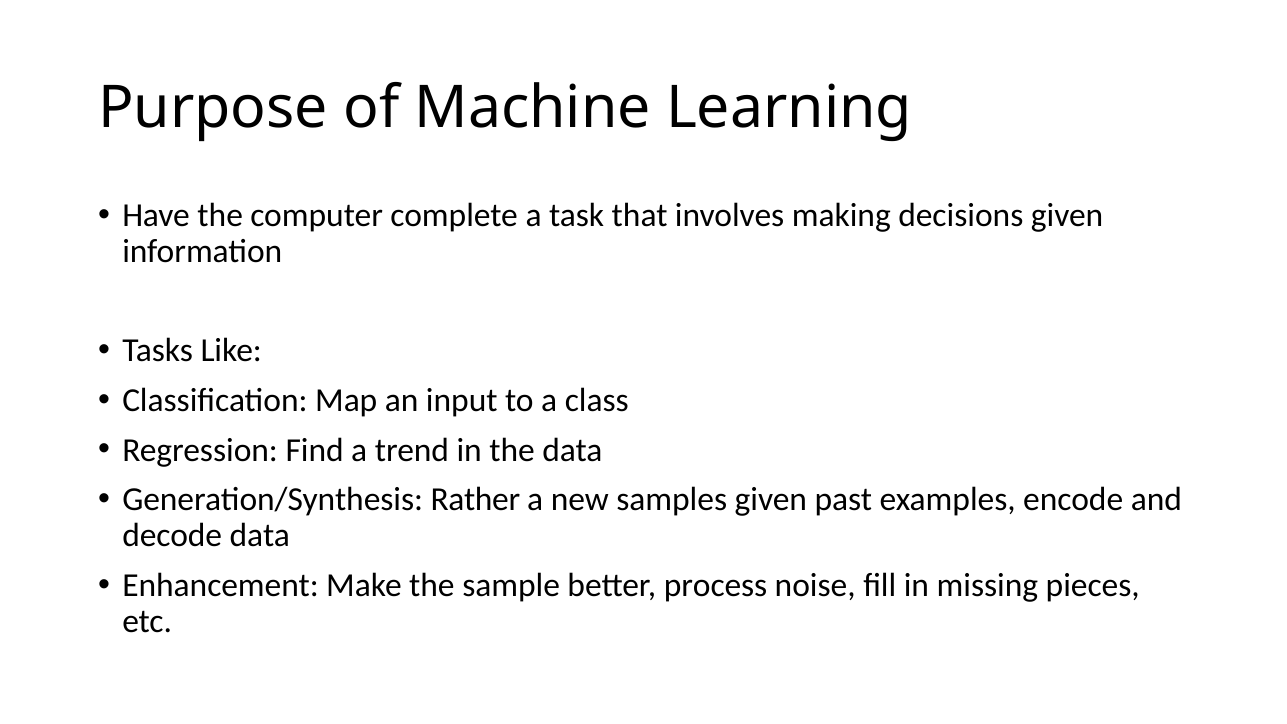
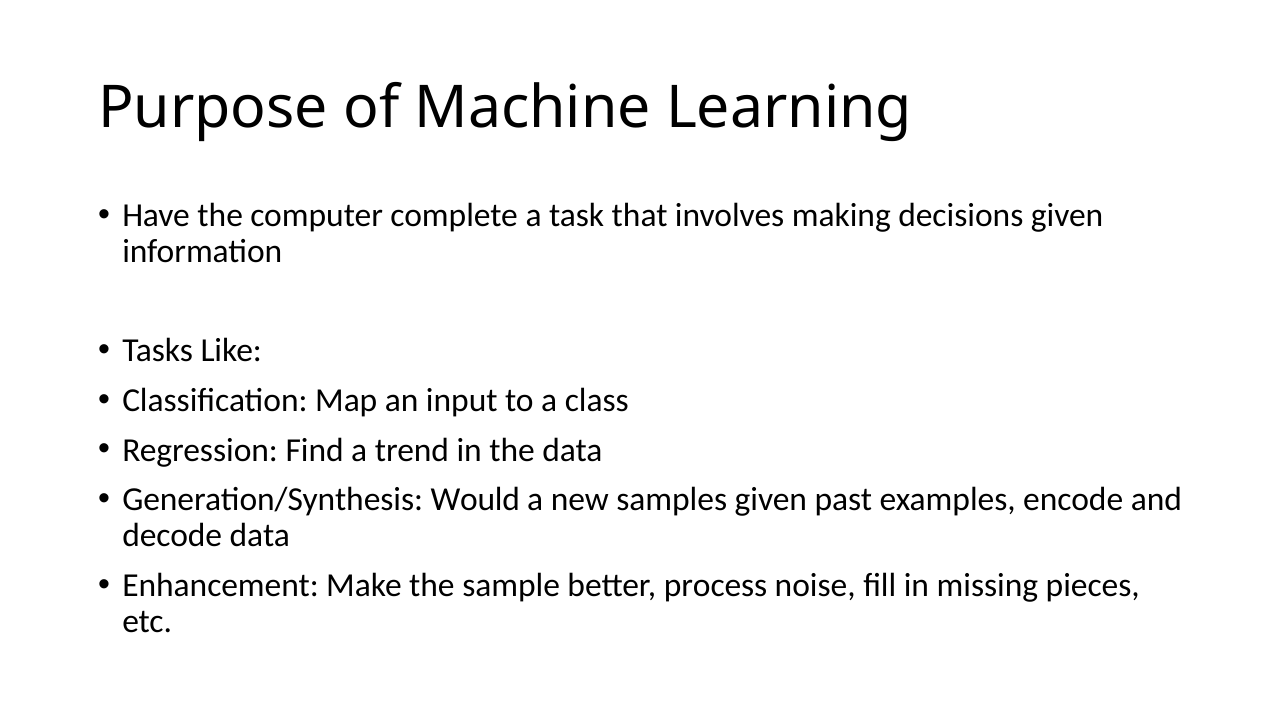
Rather: Rather -> Would (475, 500)
